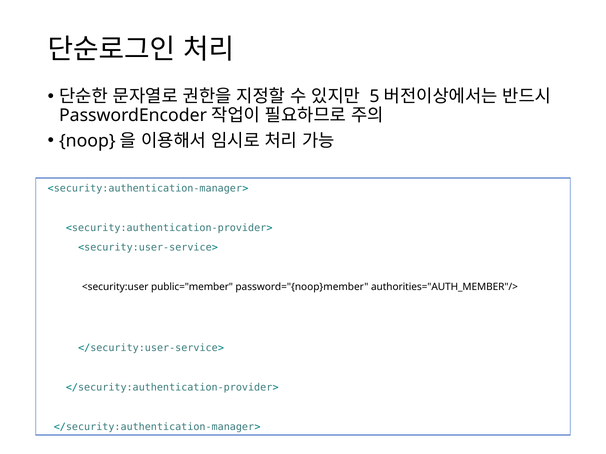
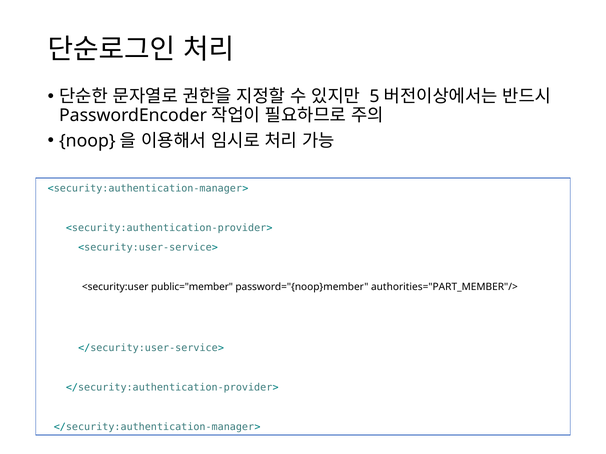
authorities="AUTH_MEMBER"/>: authorities="AUTH_MEMBER"/> -> authorities="PART_MEMBER"/> (444, 287)
